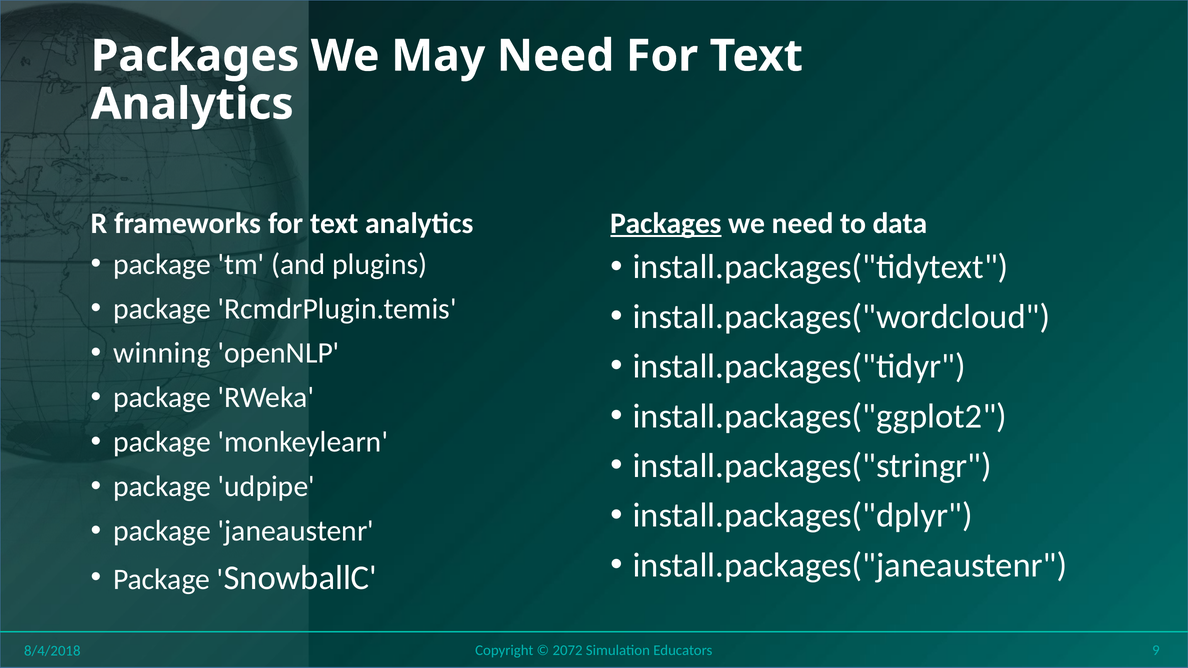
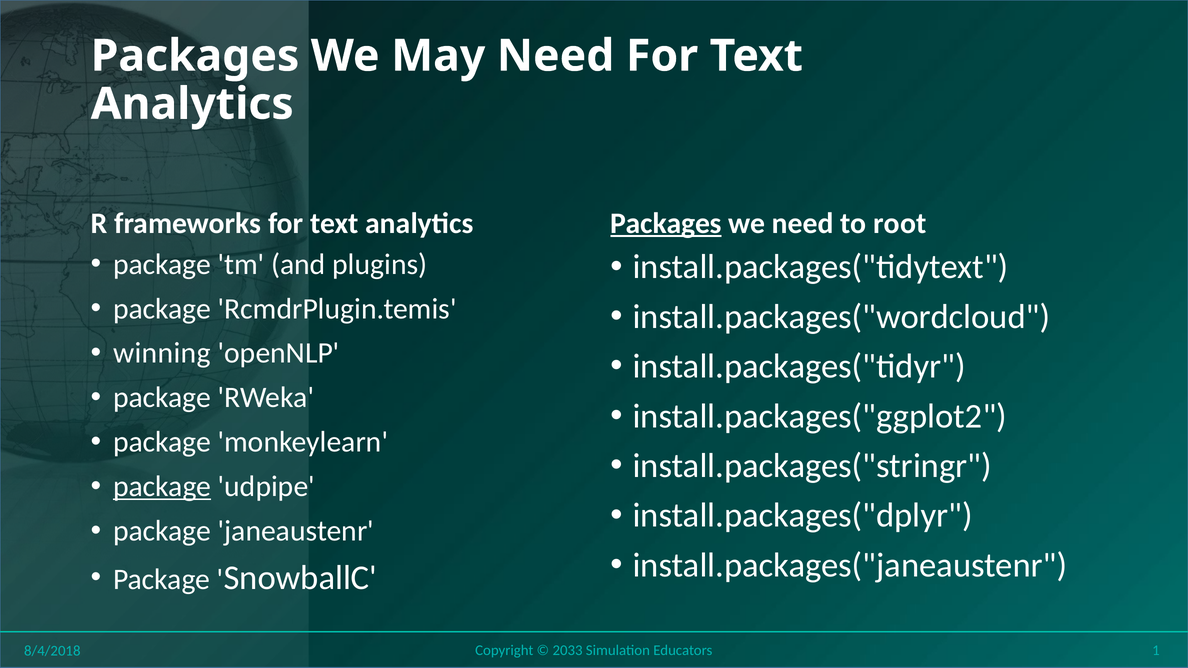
data: data -> root (900, 223)
package underline: none -> present (162, 487)
2072: 2072 -> 2033 (568, 651)
9: 9 -> 1 (1156, 651)
